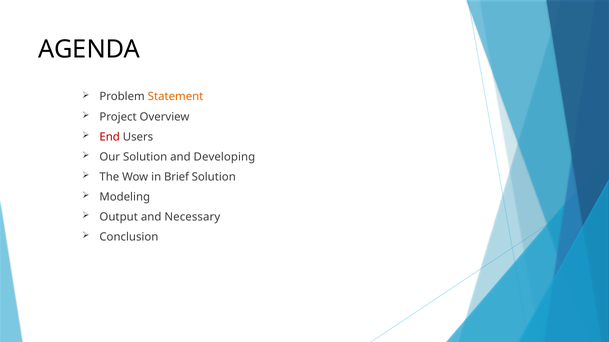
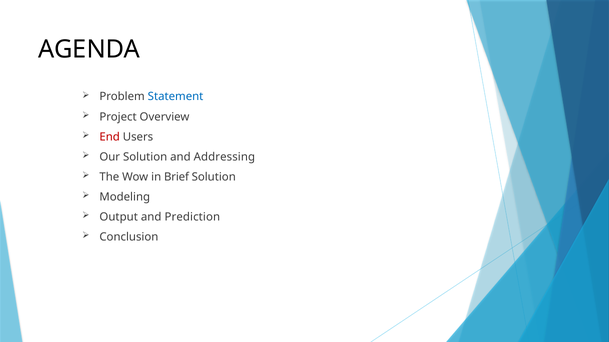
Statement colour: orange -> blue (176, 97)
Developing: Developing -> Addressing (224, 157)
Necessary: Necessary -> Prediction (192, 217)
